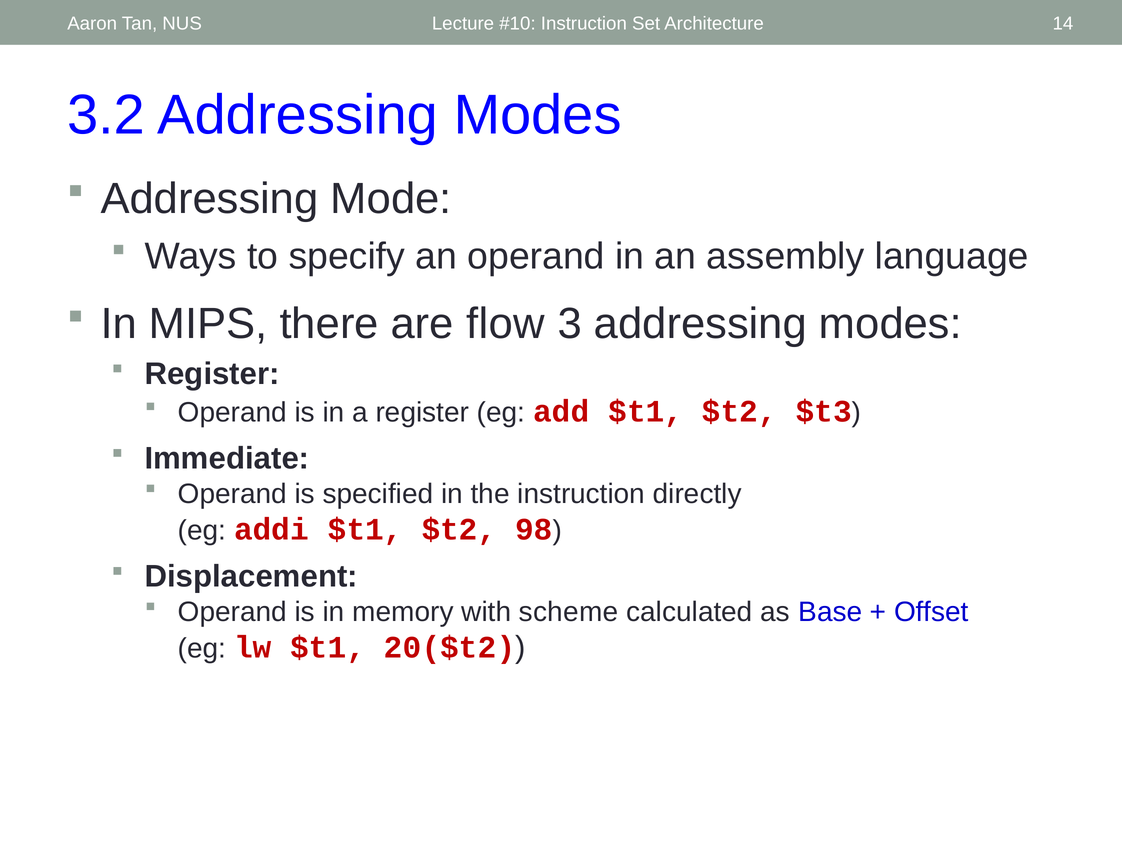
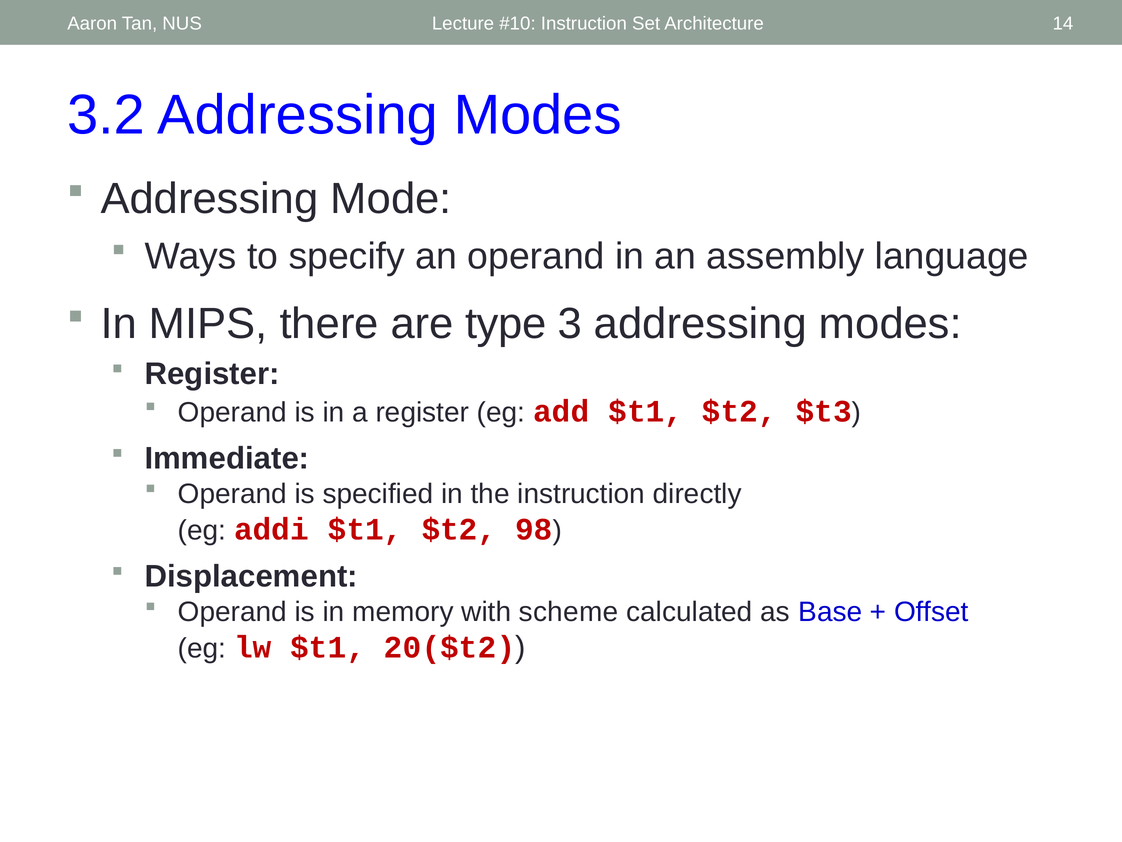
flow: flow -> type (506, 324)
